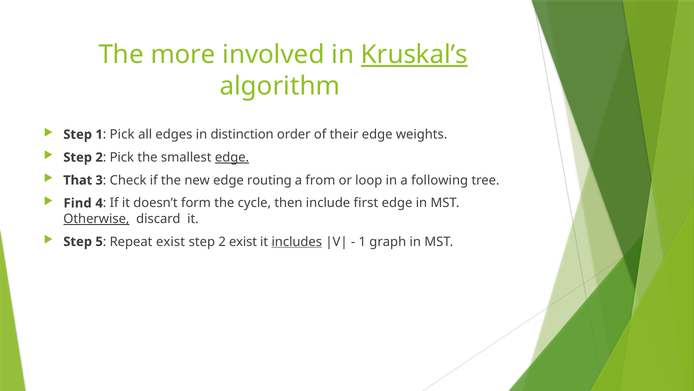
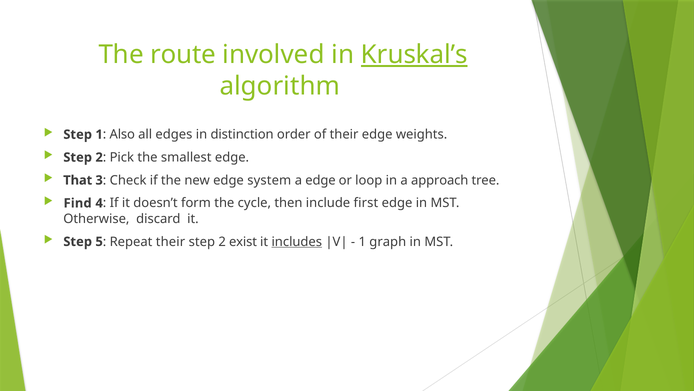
more: more -> route (183, 55)
Pick: Pick -> Also (122, 134)
edge underline: present -> none (232, 157)
routing: routing -> system (269, 180)
a from: from -> edge (320, 180)
following: following -> approach (440, 180)
Otherwise underline: present -> none (96, 218)
Repeat exist: exist -> their (171, 241)
